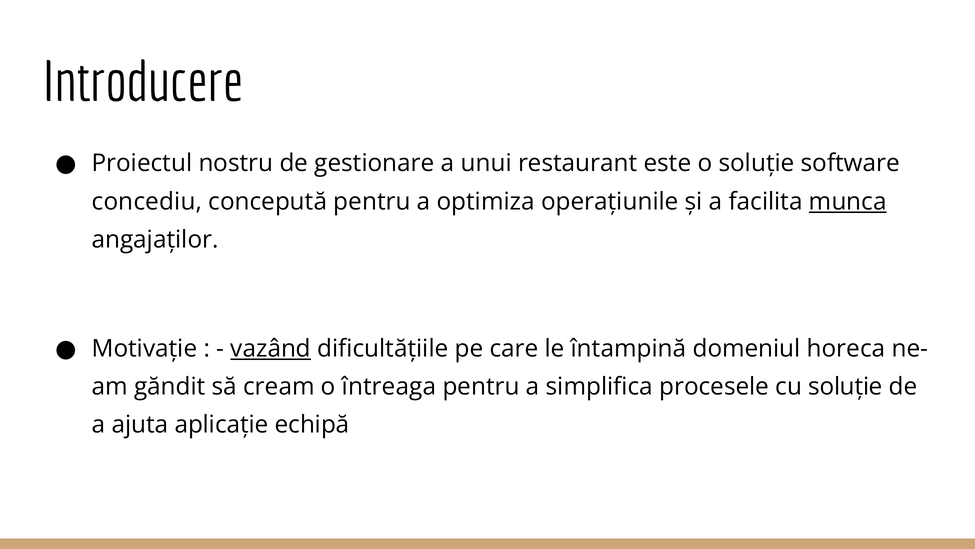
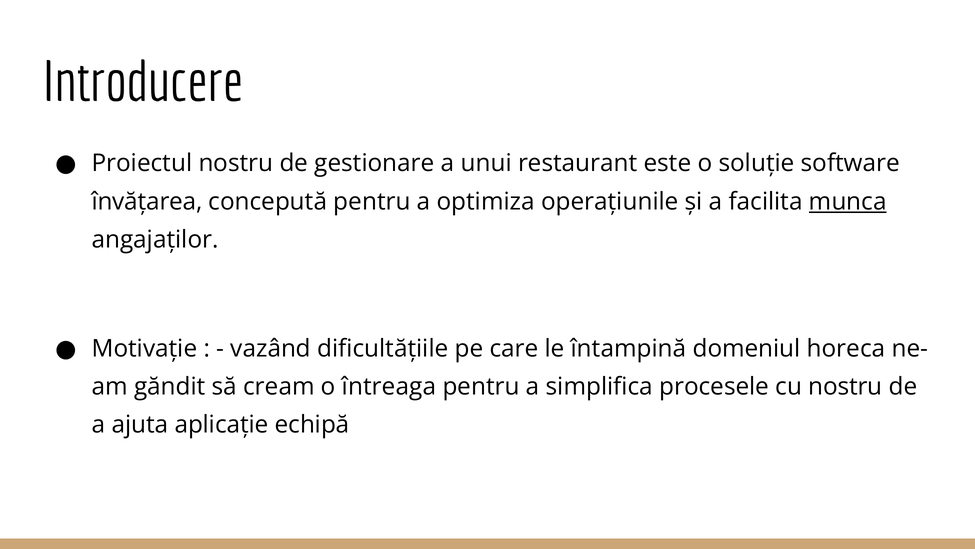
concediu: concediu -> învățarea (147, 201)
vazând underline: present -> none (271, 348)
cu soluție: soluție -> nostru (845, 386)
